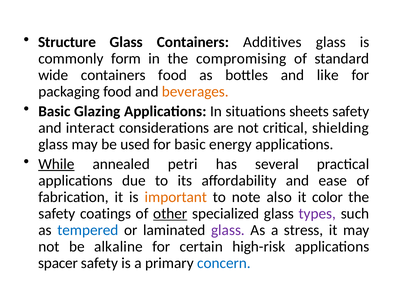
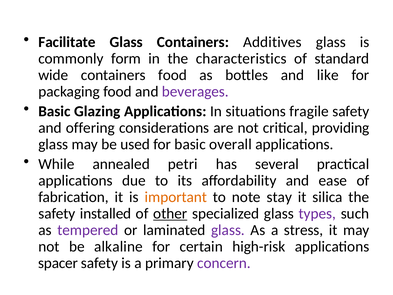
Structure: Structure -> Facilitate (67, 42)
compromising: compromising -> characteristics (241, 58)
beverages colour: orange -> purple (195, 92)
sheets: sheets -> fragile (309, 111)
interact: interact -> offering (90, 128)
shielding: shielding -> providing (341, 128)
energy: energy -> overall (230, 144)
While underline: present -> none (56, 164)
also: also -> stay (279, 197)
color: color -> silica (328, 197)
coatings: coatings -> installed (106, 213)
tempered colour: blue -> purple (88, 230)
concern colour: blue -> purple (224, 263)
